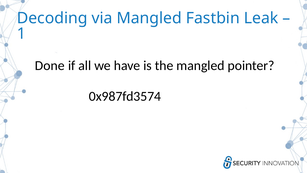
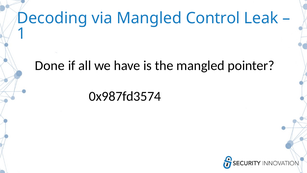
Fastbin: Fastbin -> Control (213, 18)
